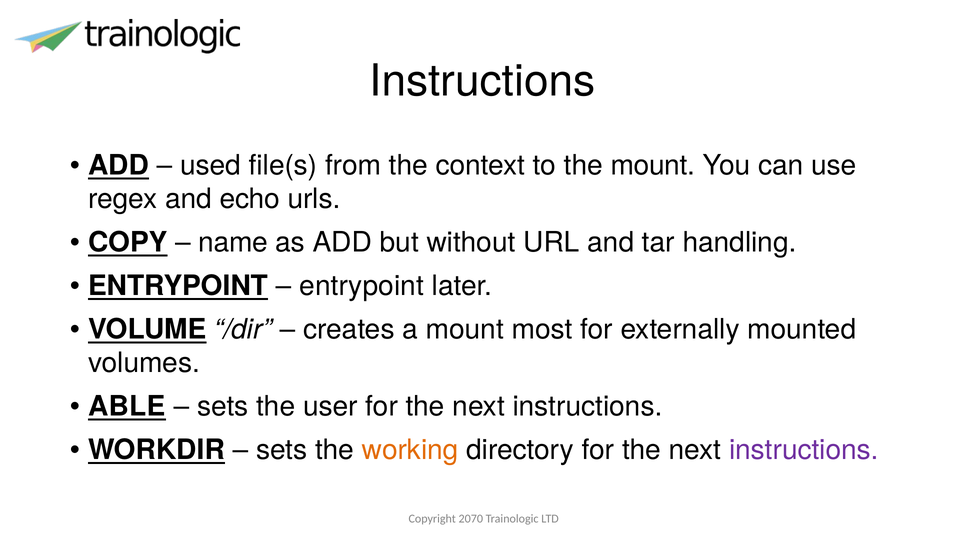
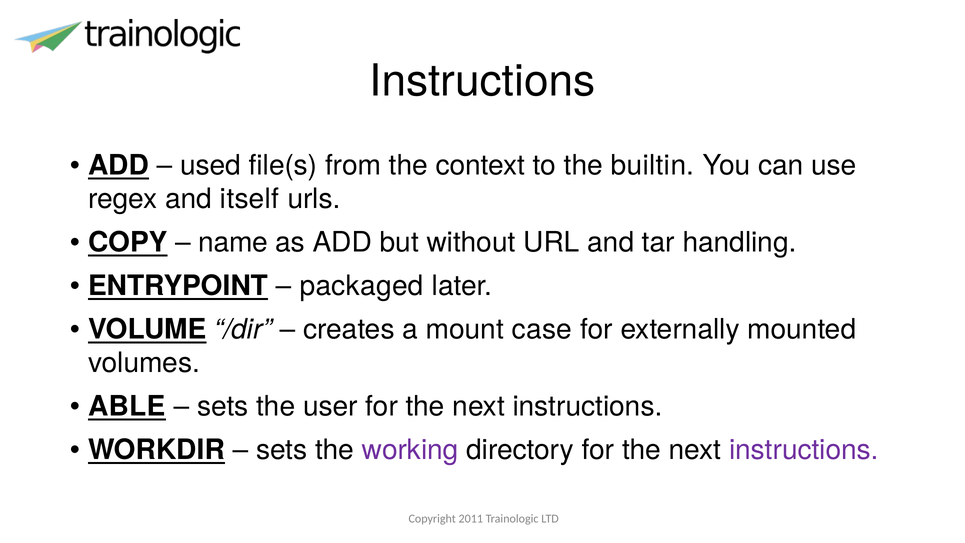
the mount: mount -> builtin (653, 166)
echo: echo -> itself (250, 199)
entrypoint: entrypoint -> packaged (362, 286)
most: most -> case (542, 330)
working colour: orange -> purple (410, 450)
2070: 2070 -> 2011 (471, 518)
